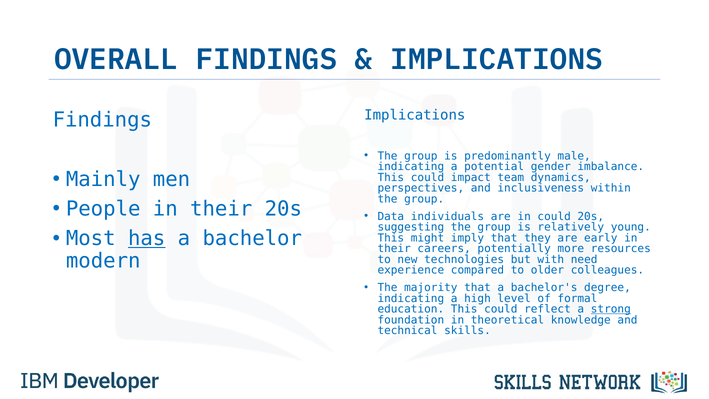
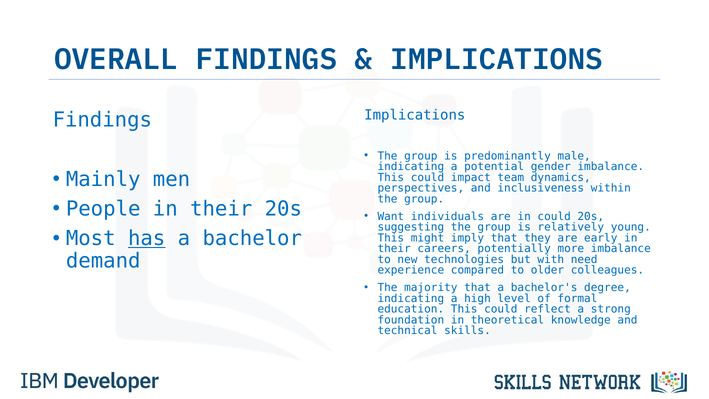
Data: Data -> Want (391, 216)
more resources: resources -> imbalance (621, 249)
modern: modern -> demand (103, 261)
strong underline: present -> none (611, 309)
